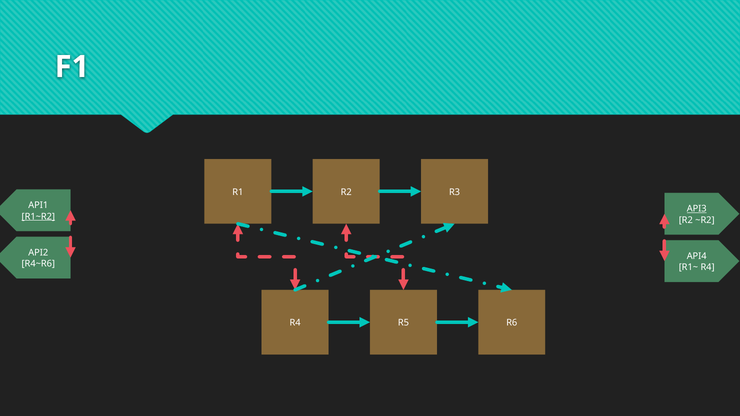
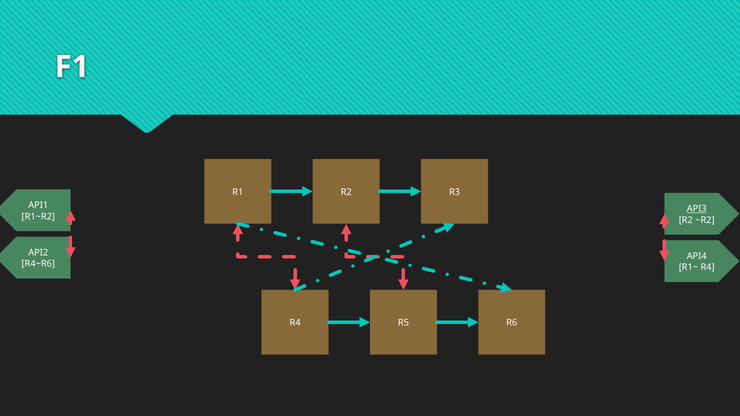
R1~R2 underline: present -> none (38, 217)
